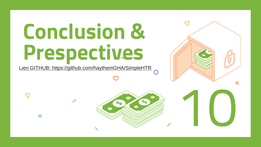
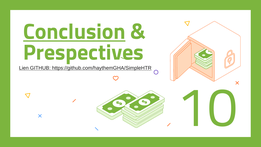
Conclusion underline: none -> present (74, 32)
